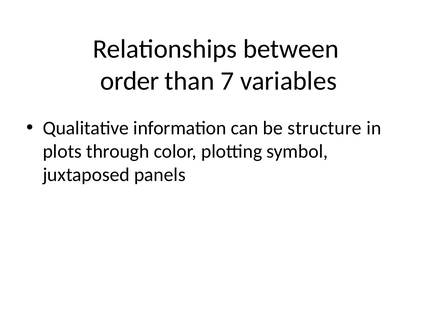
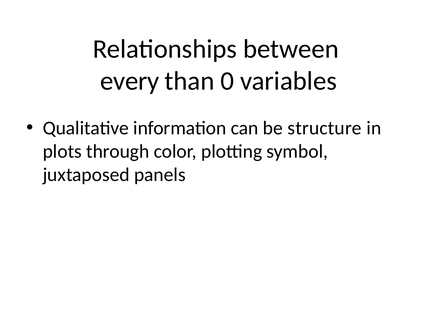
order: order -> every (130, 81)
7: 7 -> 0 (227, 81)
